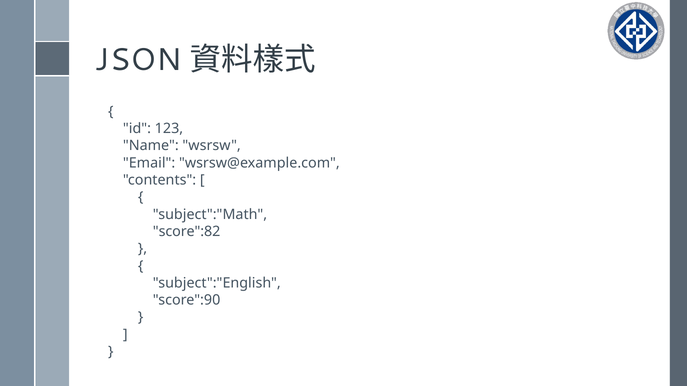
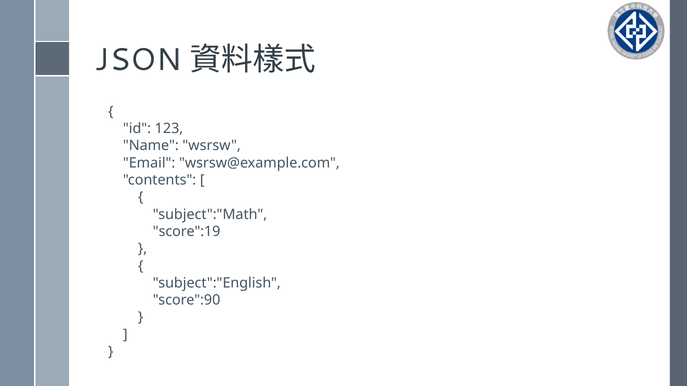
score":82: score":82 -> score":19 (187, 232)
